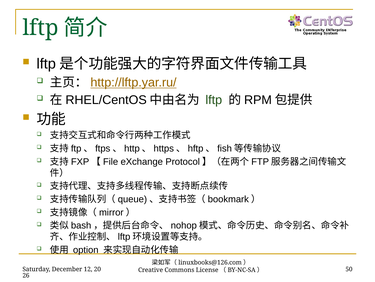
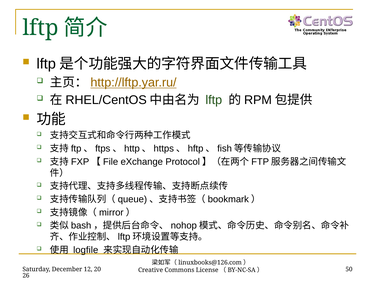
option: option -> logfile (86, 249)
